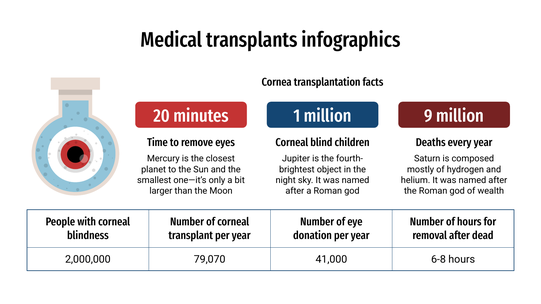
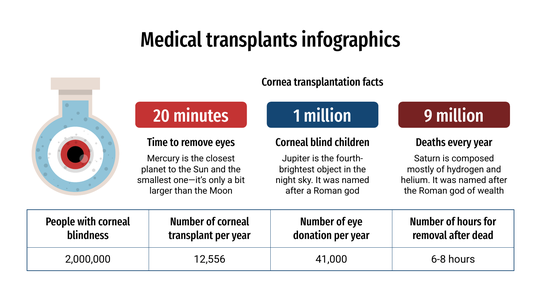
79,070: 79,070 -> 12,556 (210, 259)
